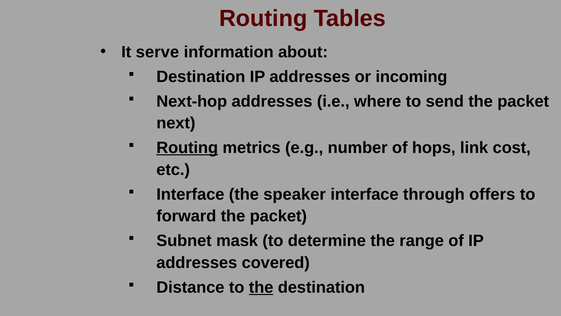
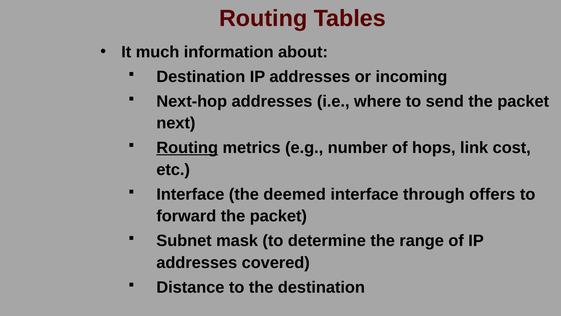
serve: serve -> much (158, 52)
speaker: speaker -> deemed (295, 194)
the underline: present -> none (261, 287)
